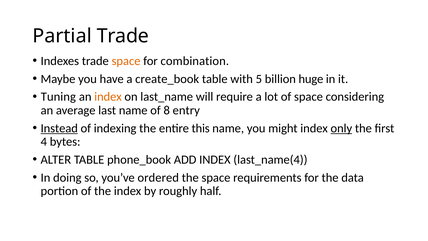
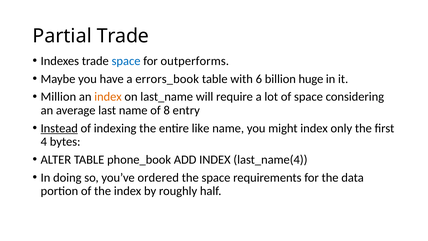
space colour: orange -> blue (126, 61)
combination: combination -> outperforms (195, 61)
create_book: create_book -> errors_book (167, 79)
5: 5 -> 6 (259, 79)
Tuning: Tuning -> Million (58, 97)
this: this -> like (201, 128)
only underline: present -> none (341, 128)
